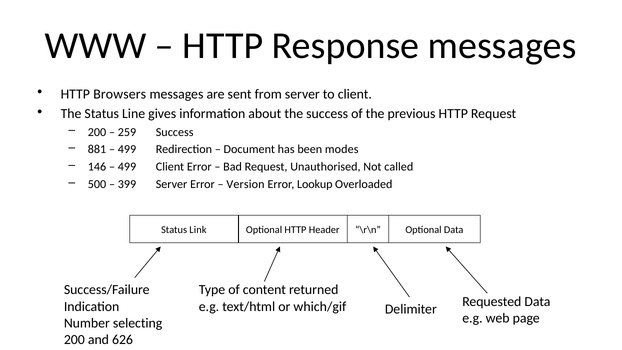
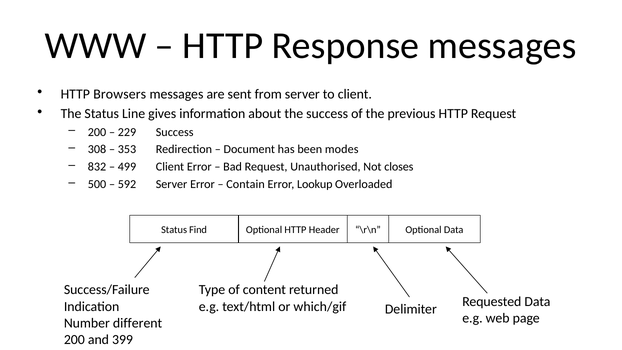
259: 259 -> 229 (127, 132)
881: 881 -> 308 (97, 149)
499: 499 -> 353 (127, 149)
146: 146 -> 832 (97, 167)
called: called -> closes (399, 167)
399: 399 -> 592 (127, 184)
Version: Version -> Contain (246, 184)
Link: Link -> Find (198, 230)
selecting: selecting -> different (138, 323)
626: 626 -> 399 (123, 340)
